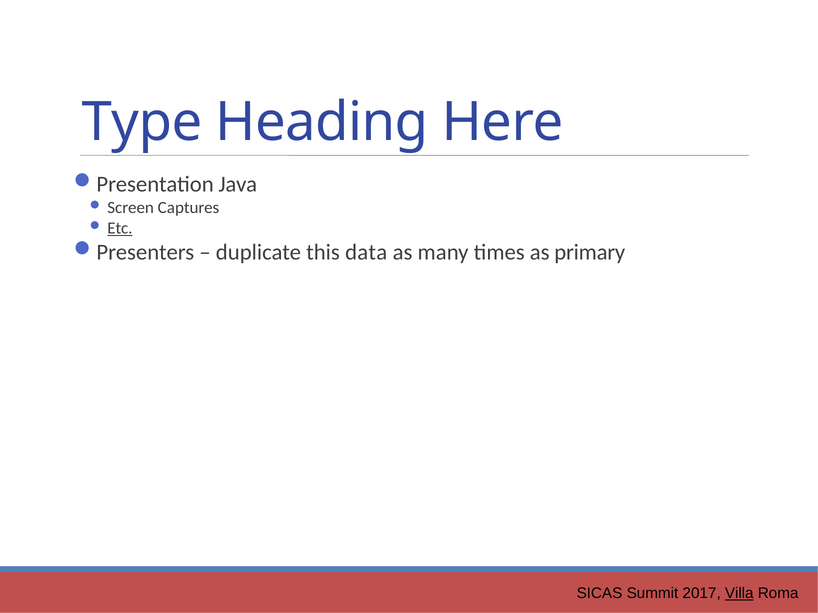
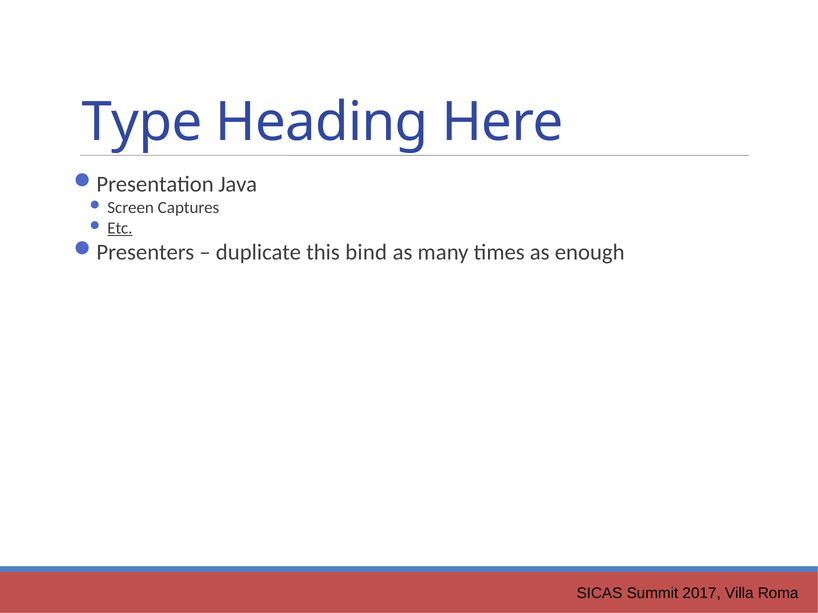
data: data -> bind (366, 253)
primary: primary -> enough (590, 253)
Villa underline: present -> none (739, 594)
